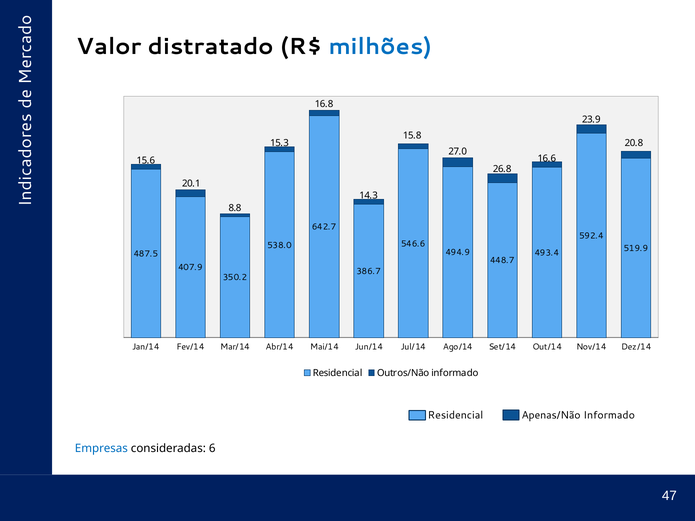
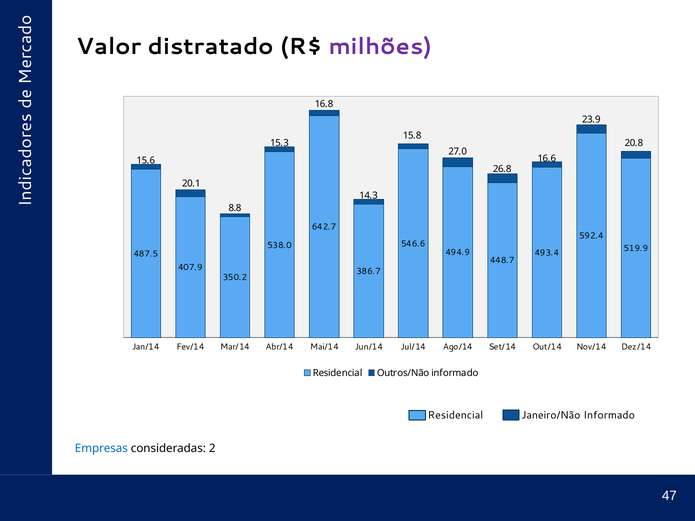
milhões colour: blue -> purple (380, 47)
Apenas/Não: Apenas/Não -> Janeiro/Não (551, 415)
6: 6 -> 2 (212, 449)
